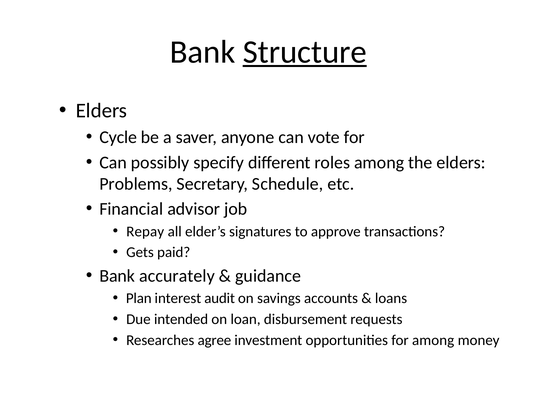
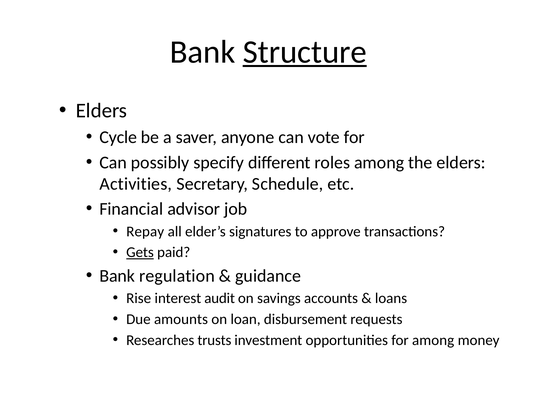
Problems: Problems -> Activities (136, 184)
Gets underline: none -> present (140, 252)
accurately: accurately -> regulation (177, 276)
Plan: Plan -> Rise (139, 298)
intended: intended -> amounts (181, 319)
agree: agree -> trusts (214, 340)
